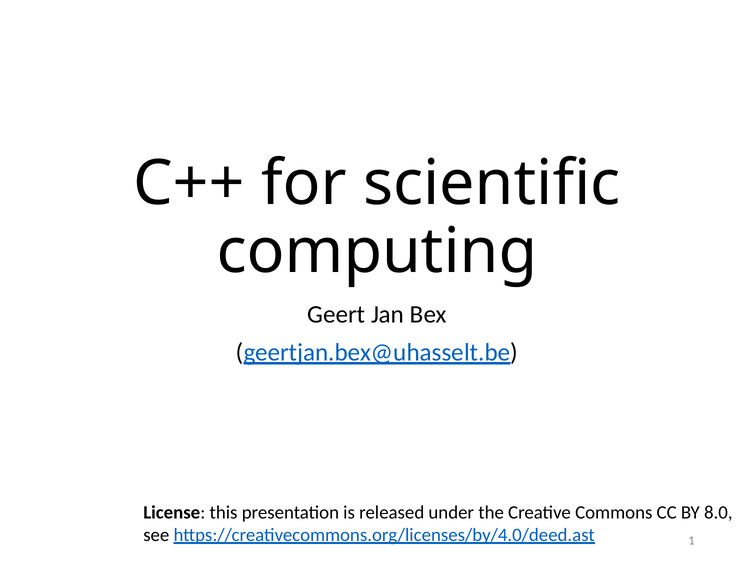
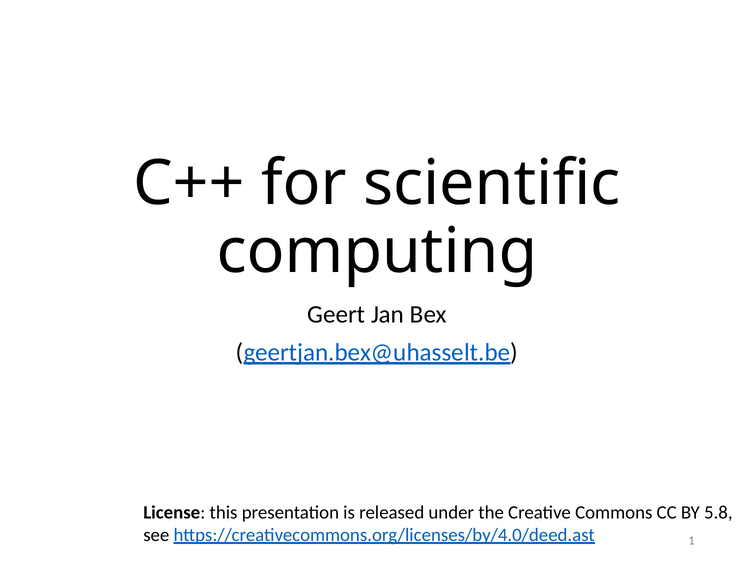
8.0: 8.0 -> 5.8 (718, 512)
